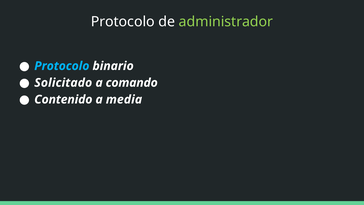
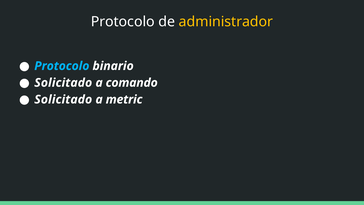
administrador colour: light green -> yellow (226, 22)
Contenido: Contenido -> Solicitado (63, 99)
media: media -> metric (124, 99)
